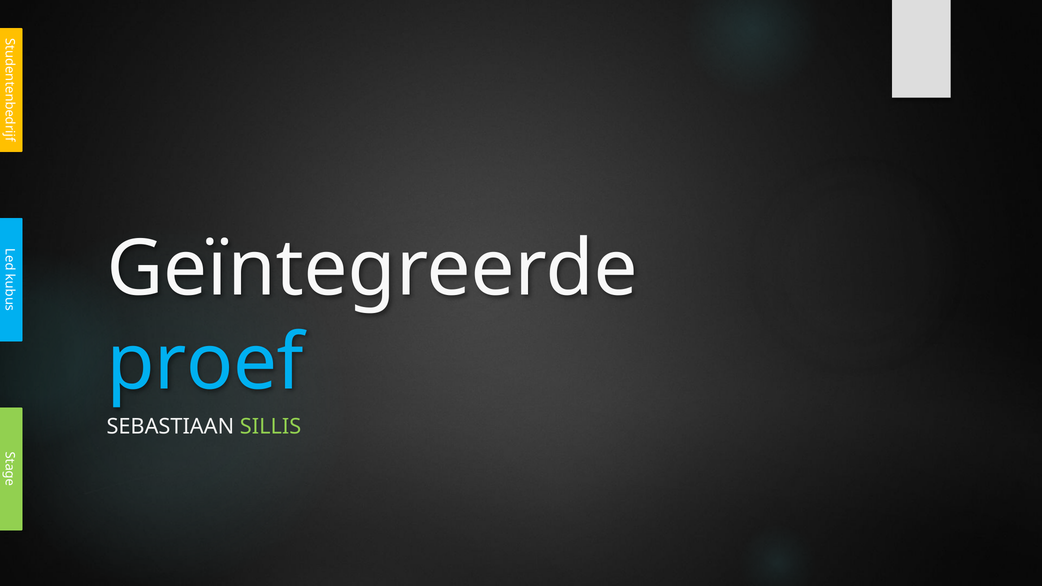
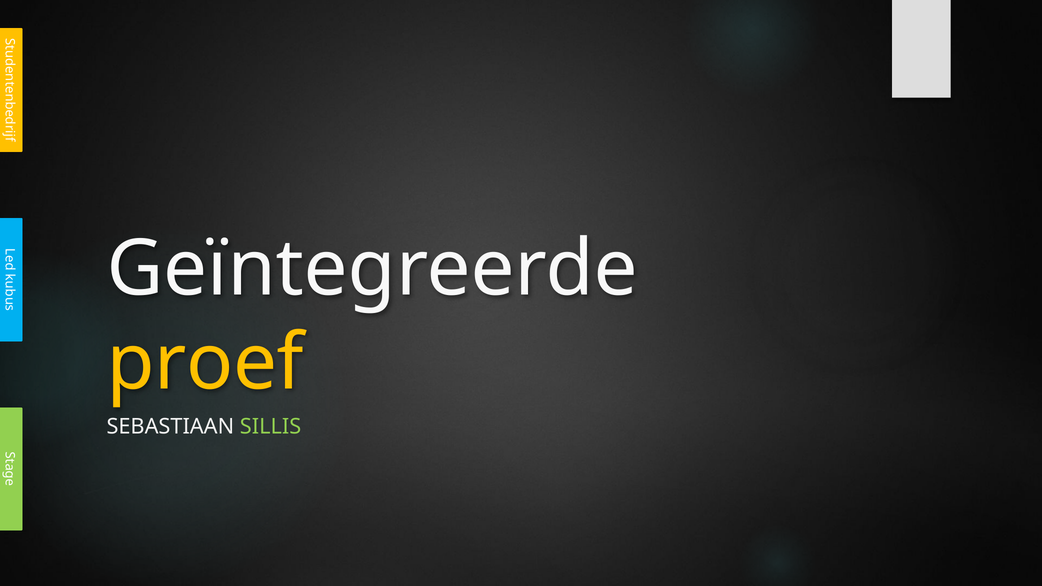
proef colour: light blue -> yellow (205, 363)
